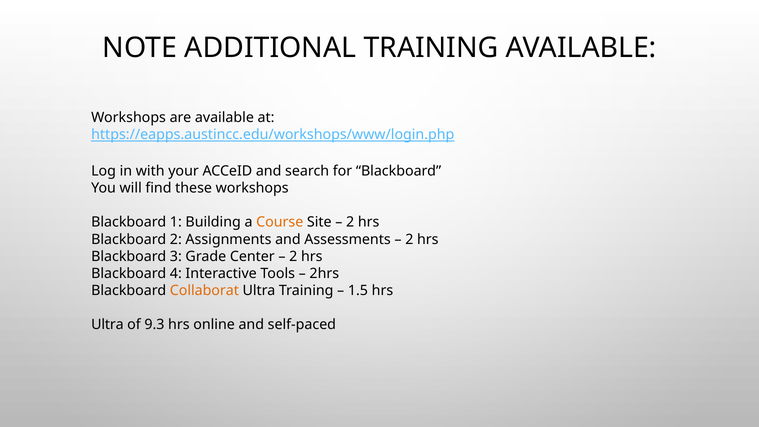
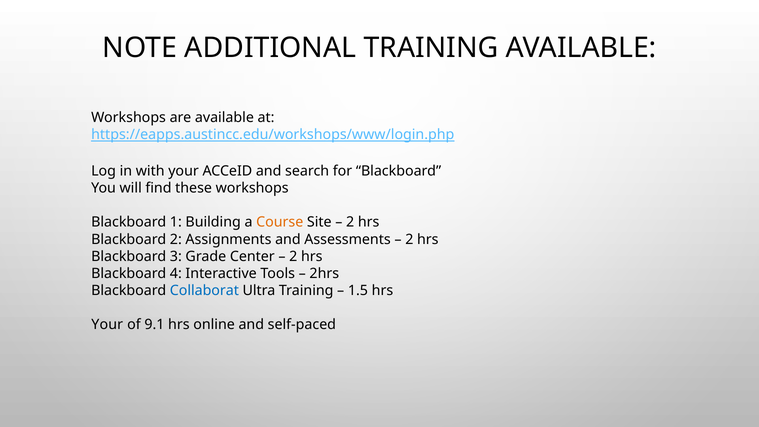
Collaborat colour: orange -> blue (204, 291)
Ultra: Ultra -> Your (107, 325)
9.3: 9.3 -> 9.1 (154, 325)
